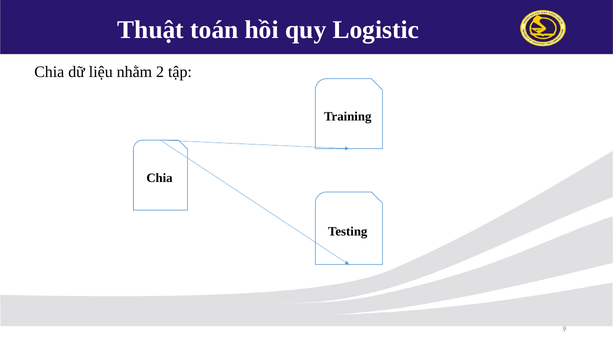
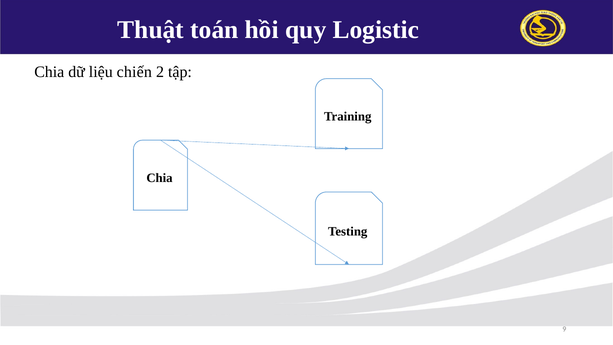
nhằm: nhằm -> chiến (134, 72)
